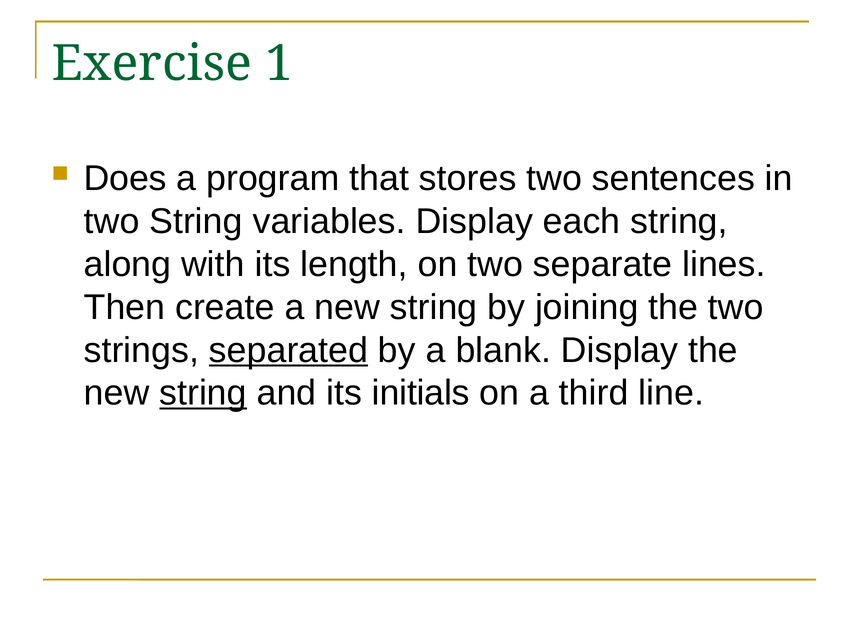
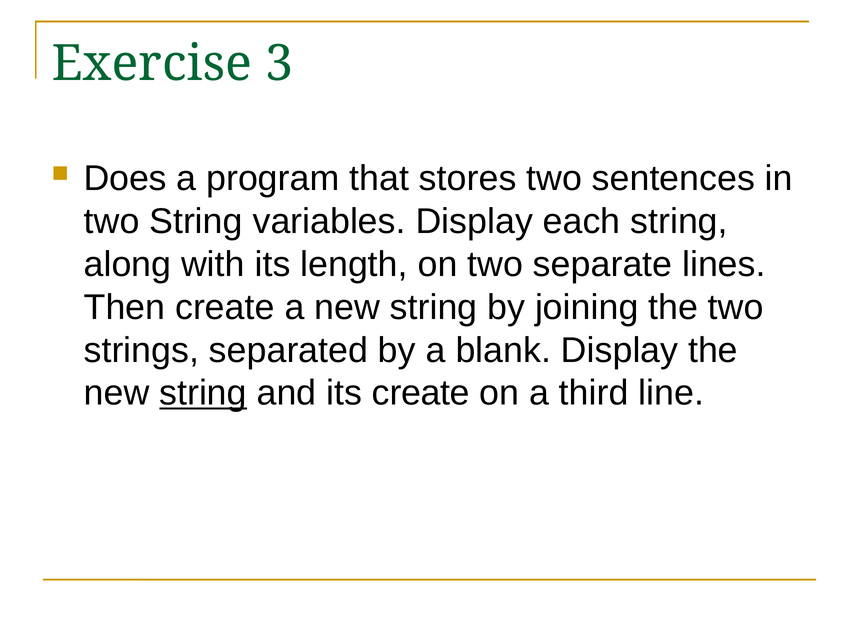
1: 1 -> 3 (279, 64)
separated underline: present -> none (289, 350)
its initials: initials -> create (421, 393)
